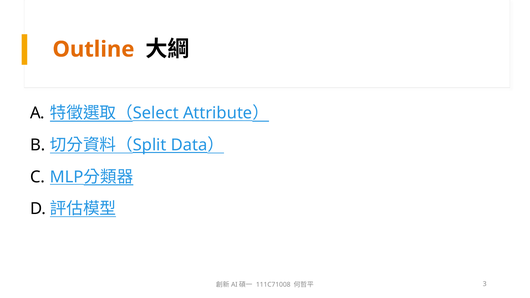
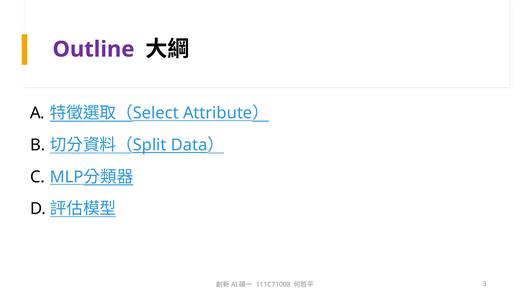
Outline colour: orange -> purple (93, 49)
